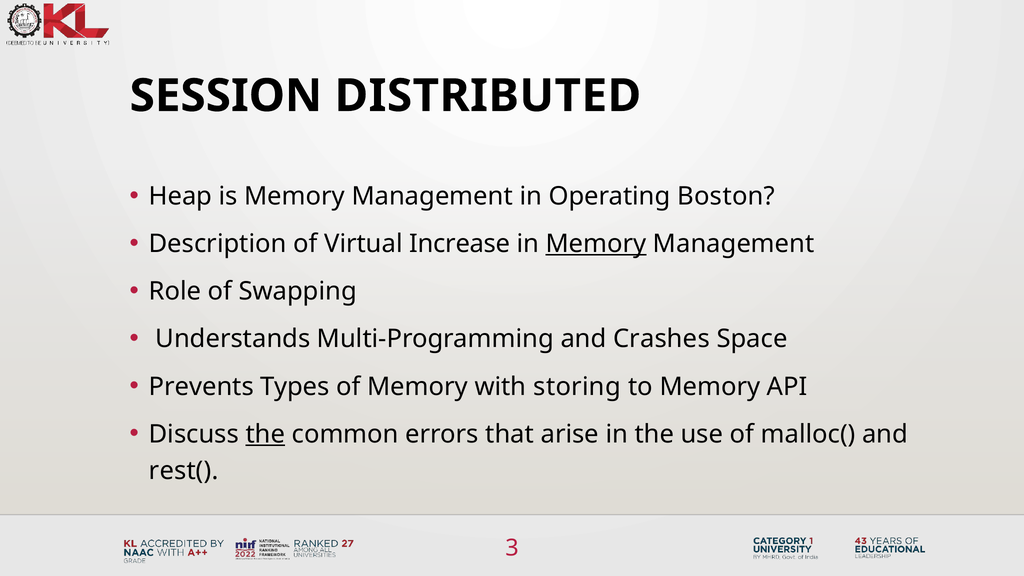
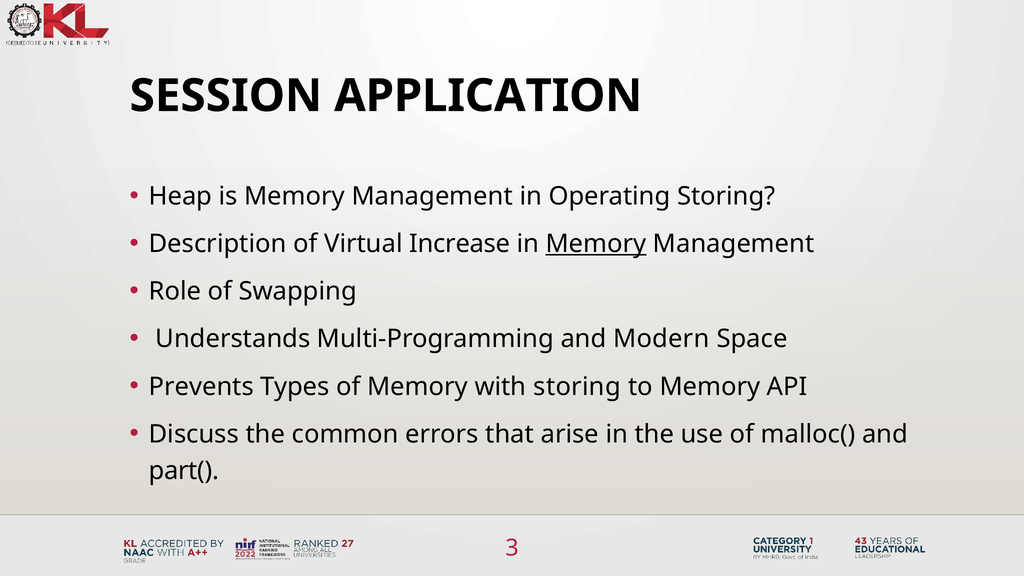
DISTRIBUTED: DISTRIBUTED -> APPLICATION (488, 96)
Operating Boston: Boston -> Storing (726, 196)
Crashes: Crashes -> Modern (661, 339)
the underline: present -> none (265, 434)
rest(: rest( -> part( (184, 471)
